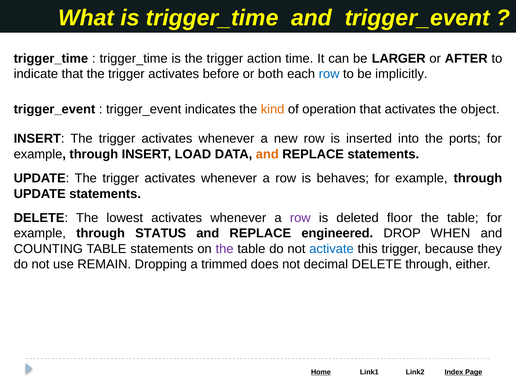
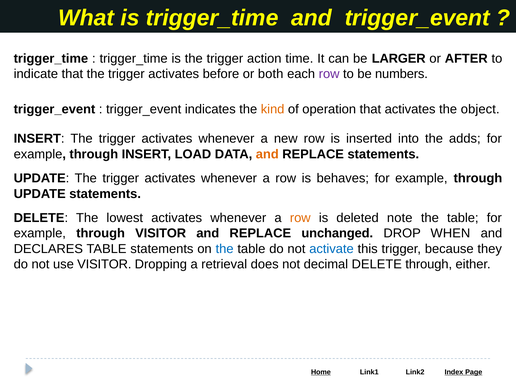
row colour: blue -> purple (329, 74)
implicitly: implicitly -> numbers (401, 74)
ports: ports -> adds (465, 139)
row colour: purple -> orange (300, 218)
floor: floor -> note (400, 218)
through STATUS: STATUS -> VISITOR (161, 233)
engineered: engineered -> unchanged (337, 233)
COUNTING: COUNTING -> DECLARES (48, 249)
the colour: purple -> blue (225, 249)
use REMAIN: REMAIN -> VISITOR (104, 264)
trimmed: trimmed -> retrieval (224, 264)
